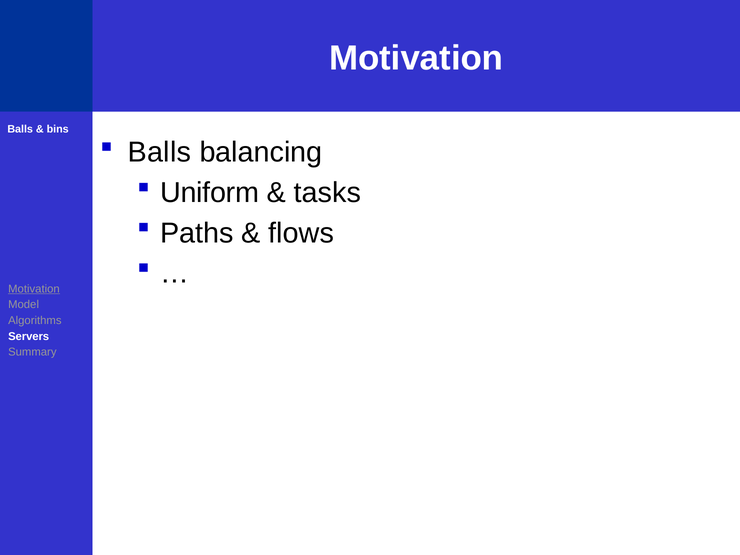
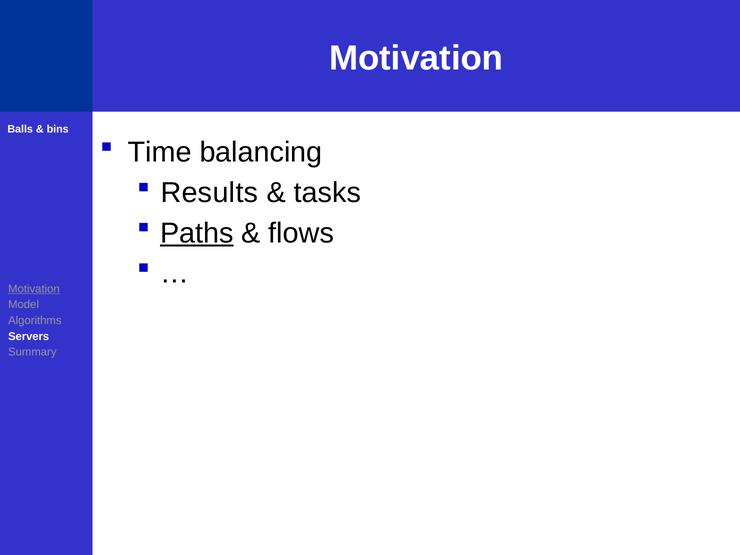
Balls: Balls -> Time (160, 152)
Uniform: Uniform -> Results (209, 193)
Paths underline: none -> present (197, 233)
